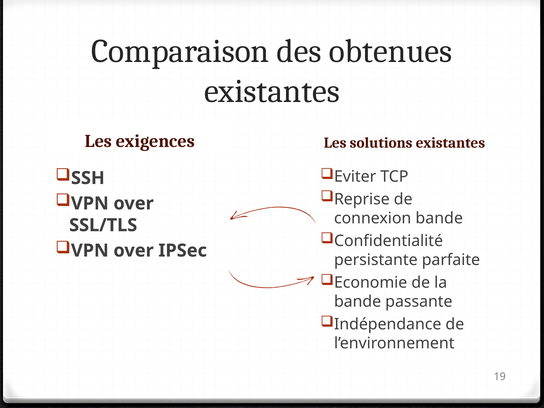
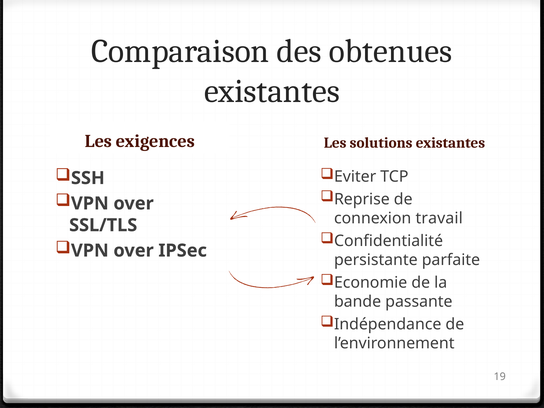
connexion bande: bande -> travail (439, 218)
